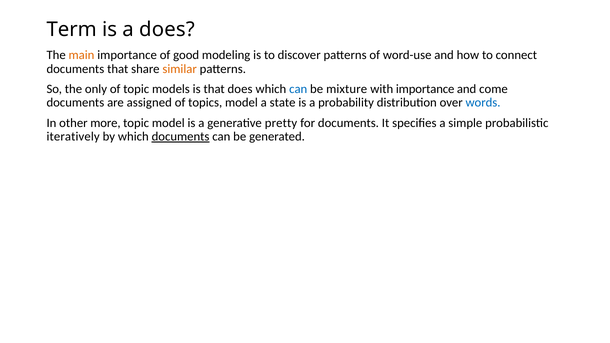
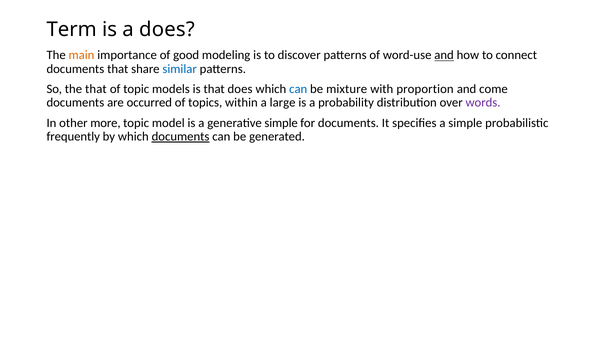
and underline: none -> present (444, 55)
similar colour: orange -> blue (180, 69)
the only: only -> that (96, 89)
with importance: importance -> proportion (425, 89)
assigned: assigned -> occurred (149, 103)
topics model: model -> within (241, 103)
state: state -> large (283, 103)
words colour: blue -> purple (483, 103)
generative pretty: pretty -> simple (281, 123)
iteratively: iteratively -> frequently (73, 137)
